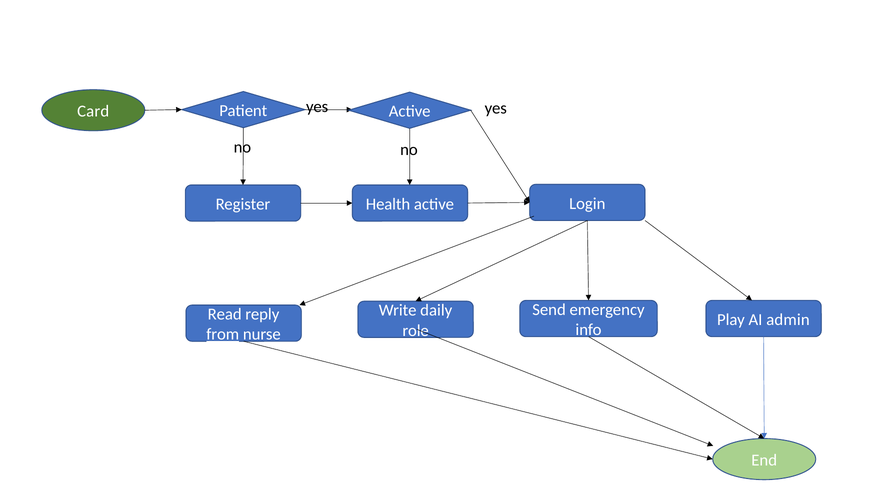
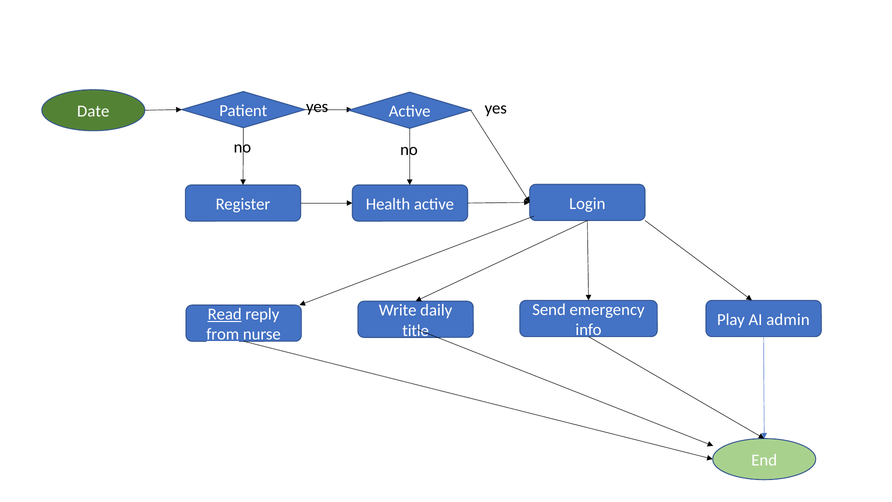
Card: Card -> Date (93, 111)
Read underline: none -> present (225, 314)
role: role -> title (416, 330)
